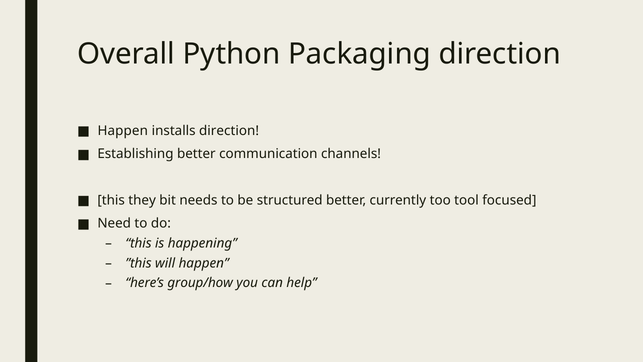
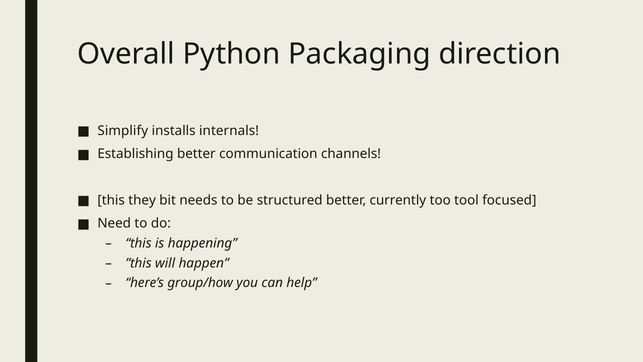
Happen: Happen -> Simplify (123, 131)
installs direction: direction -> internals (229, 131)
